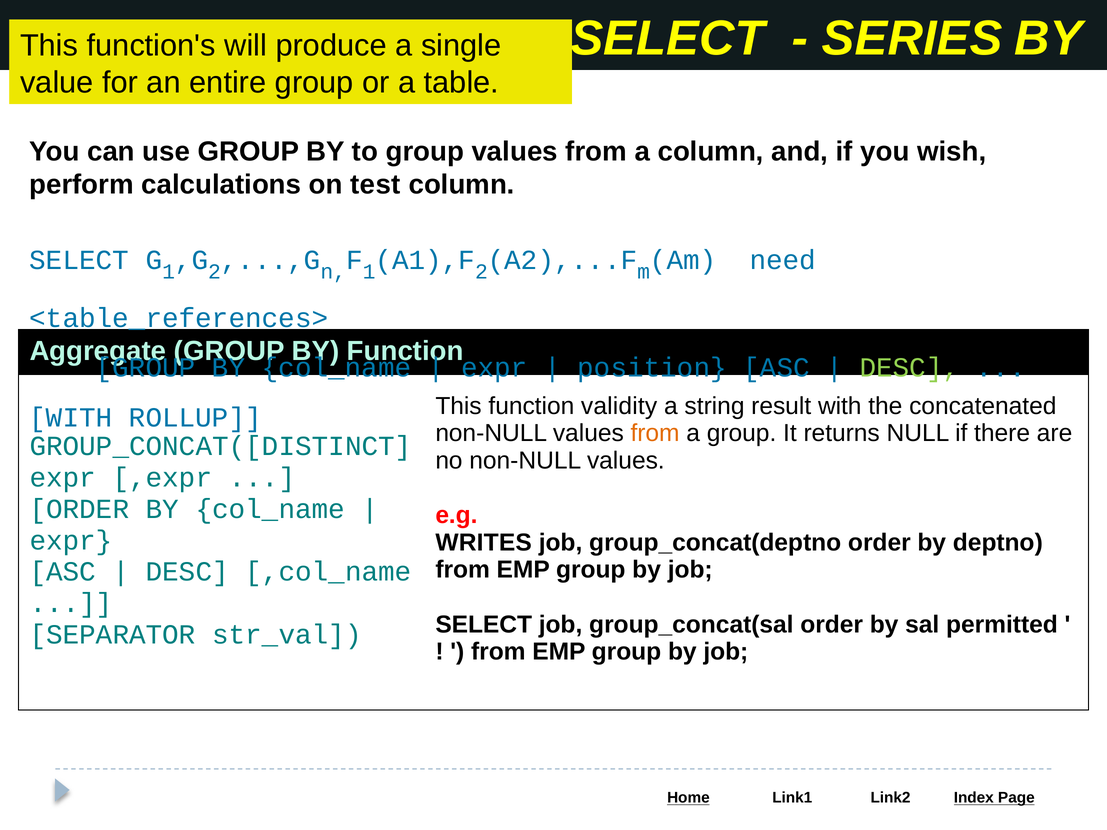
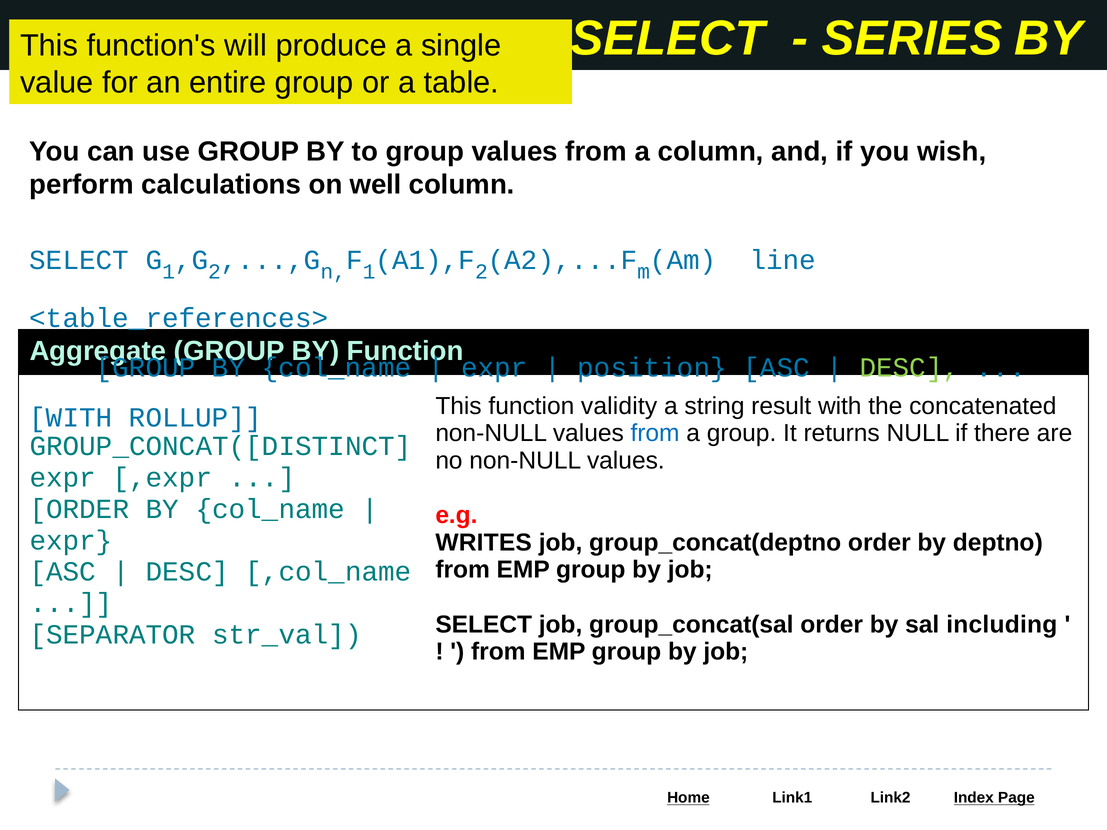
test: test -> well (376, 185)
need: need -> line (783, 260)
from colour: orange -> blue (655, 433)
permitted: permitted -> including (1002, 625)
